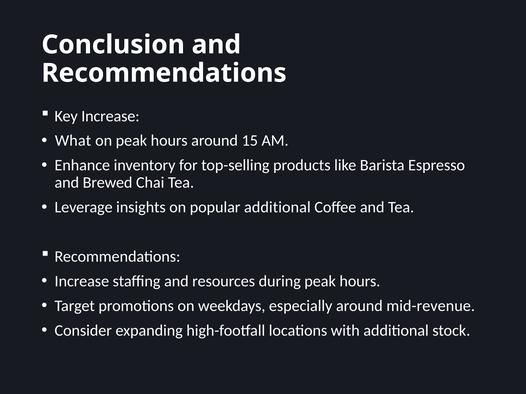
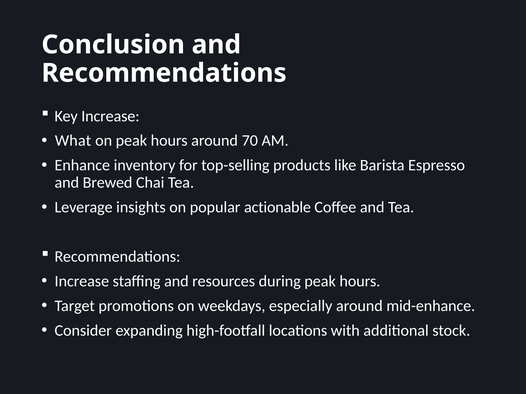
15: 15 -> 70 (250, 141)
popular additional: additional -> actionable (278, 208)
mid-revenue: mid-revenue -> mid-enhance (431, 306)
